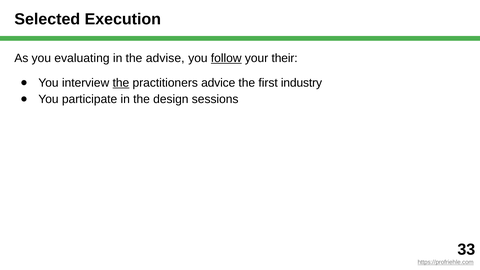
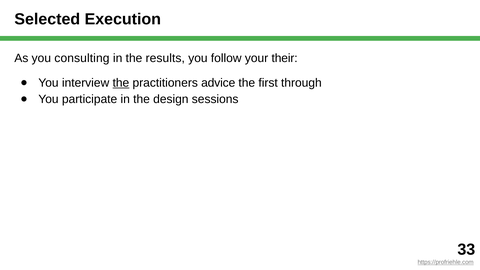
evaluating: evaluating -> consulting (82, 58)
advise: advise -> results (165, 58)
follow underline: present -> none (226, 58)
industry: industry -> through (301, 83)
